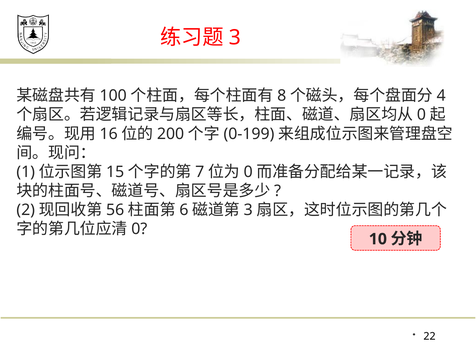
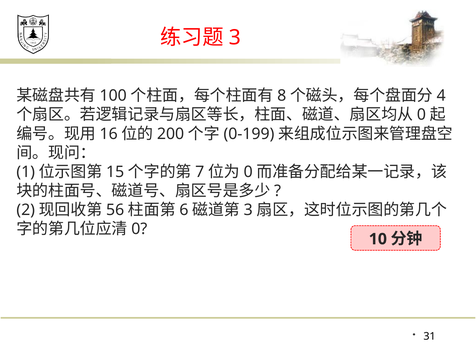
22: 22 -> 31 (430, 336)
